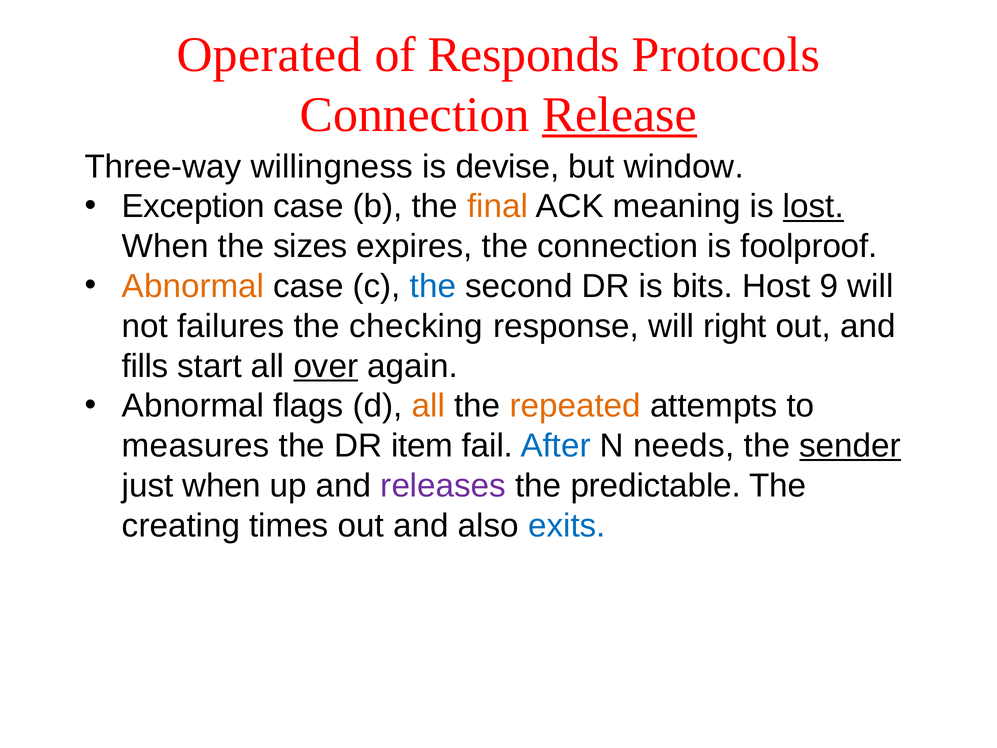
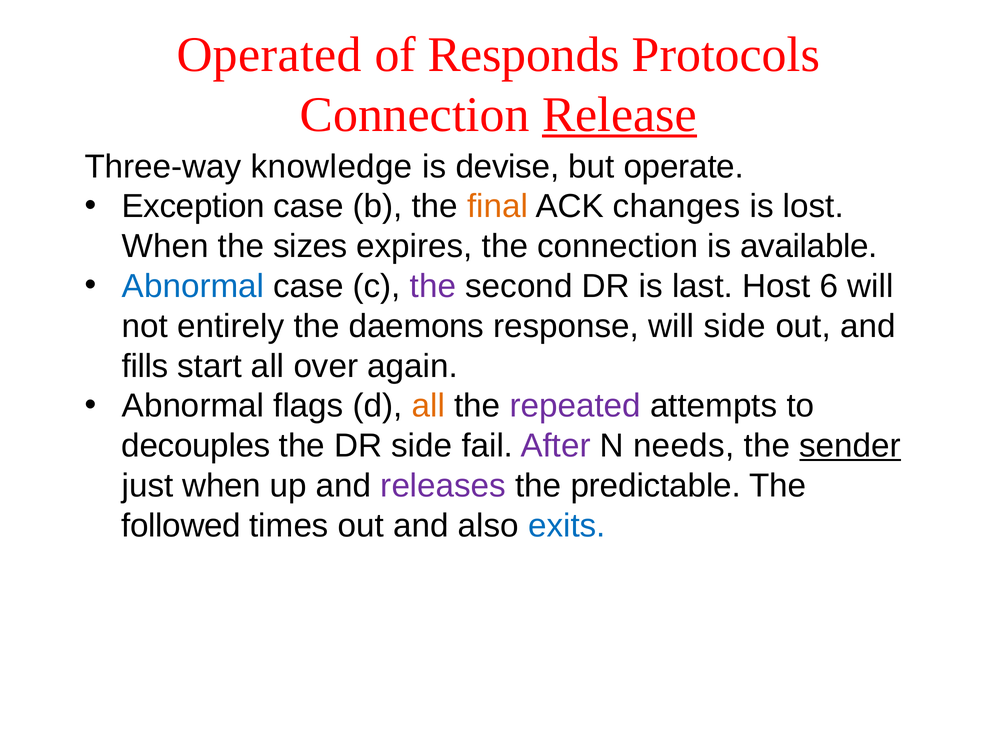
willingness: willingness -> knowledge (332, 167)
window: window -> operate (684, 167)
meaning: meaning -> changes (677, 206)
lost underline: present -> none (813, 206)
foolproof: foolproof -> available (809, 246)
Abnormal colour: orange -> blue (193, 286)
the colour: blue -> purple (433, 286)
bits: bits -> last (703, 286)
9: 9 -> 6 (829, 286)
failures: failures -> entirely (231, 326)
checking: checking -> daemons (417, 326)
will right: right -> side (735, 326)
over underline: present -> none (326, 366)
repeated colour: orange -> purple (575, 406)
measures: measures -> decouples (196, 446)
DR item: item -> side (422, 446)
After colour: blue -> purple (556, 446)
creating: creating -> followed (181, 525)
